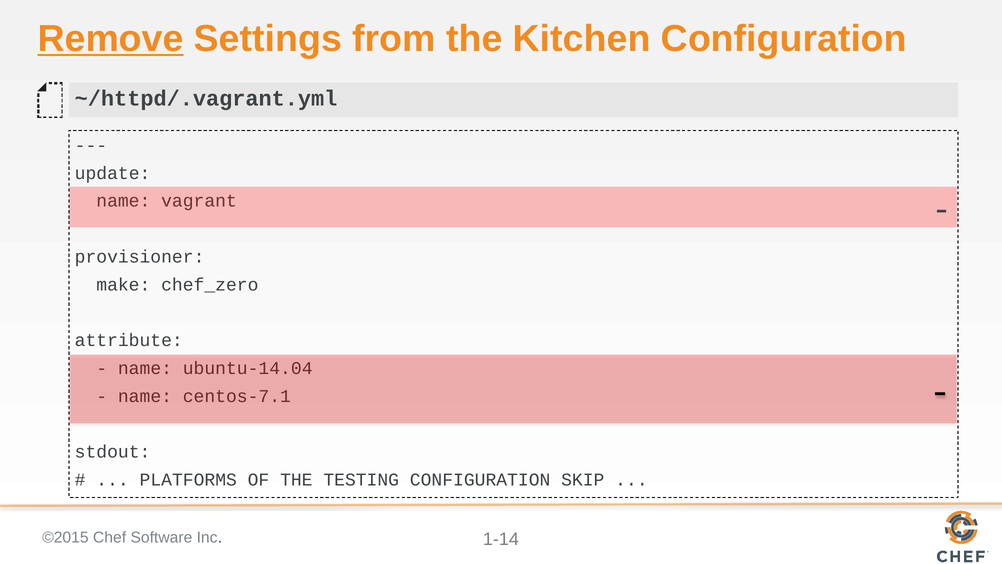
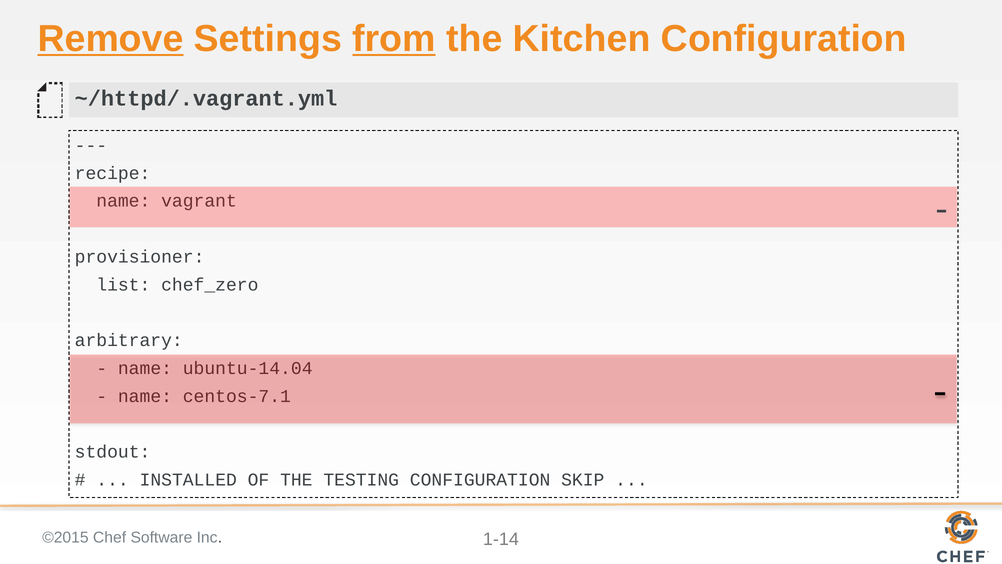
from underline: none -> present (394, 39)
update: update -> recipe (113, 173)
make: make -> list (123, 284)
attribute: attribute -> arbitrary (129, 340)
PLATFORMS: PLATFORMS -> INSTALLED (188, 479)
